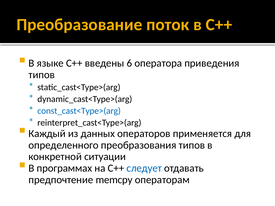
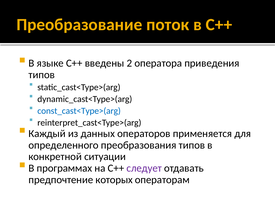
6: 6 -> 2 (129, 63)
следует colour: blue -> purple (144, 168)
memcpy: memcpy -> которых (114, 180)
